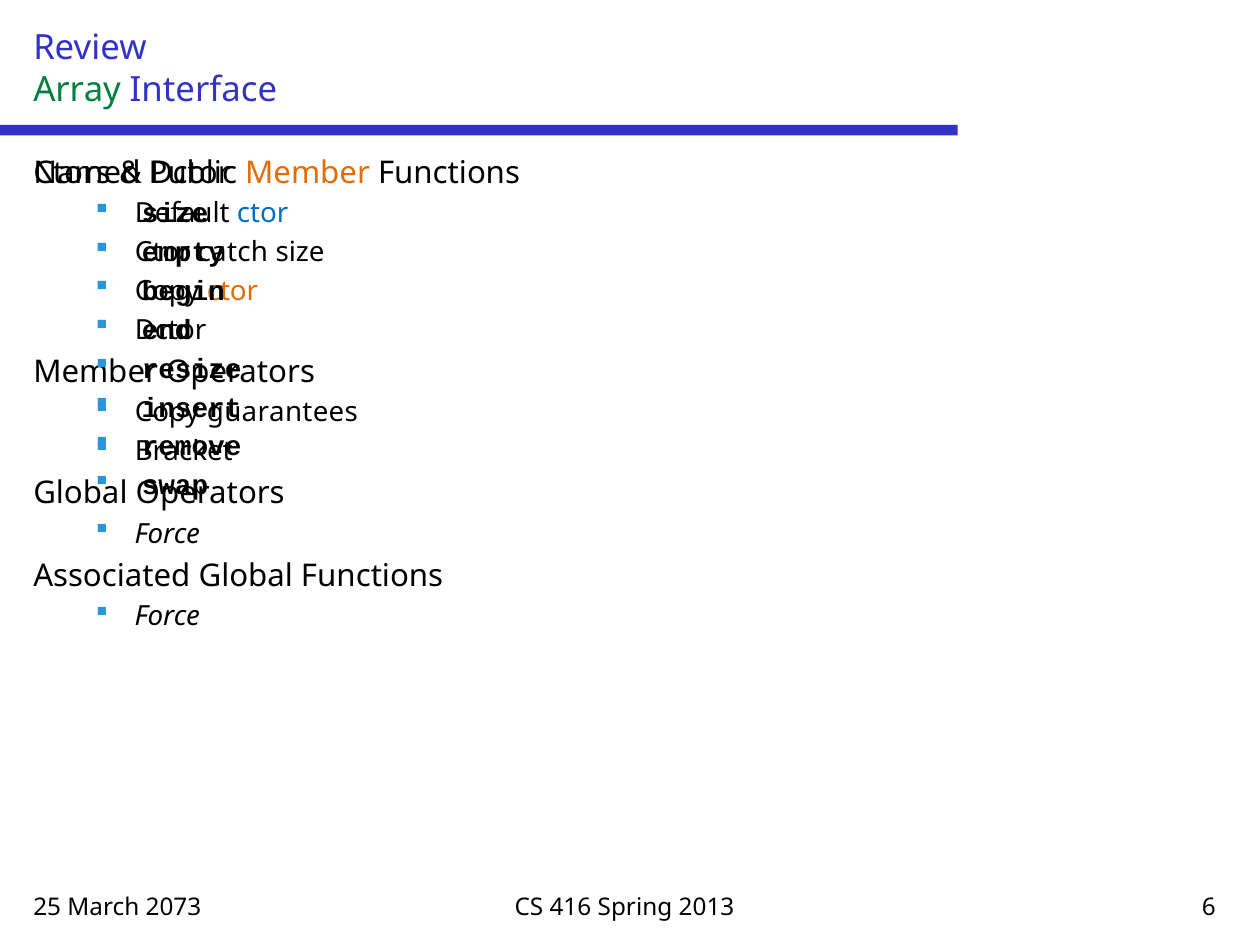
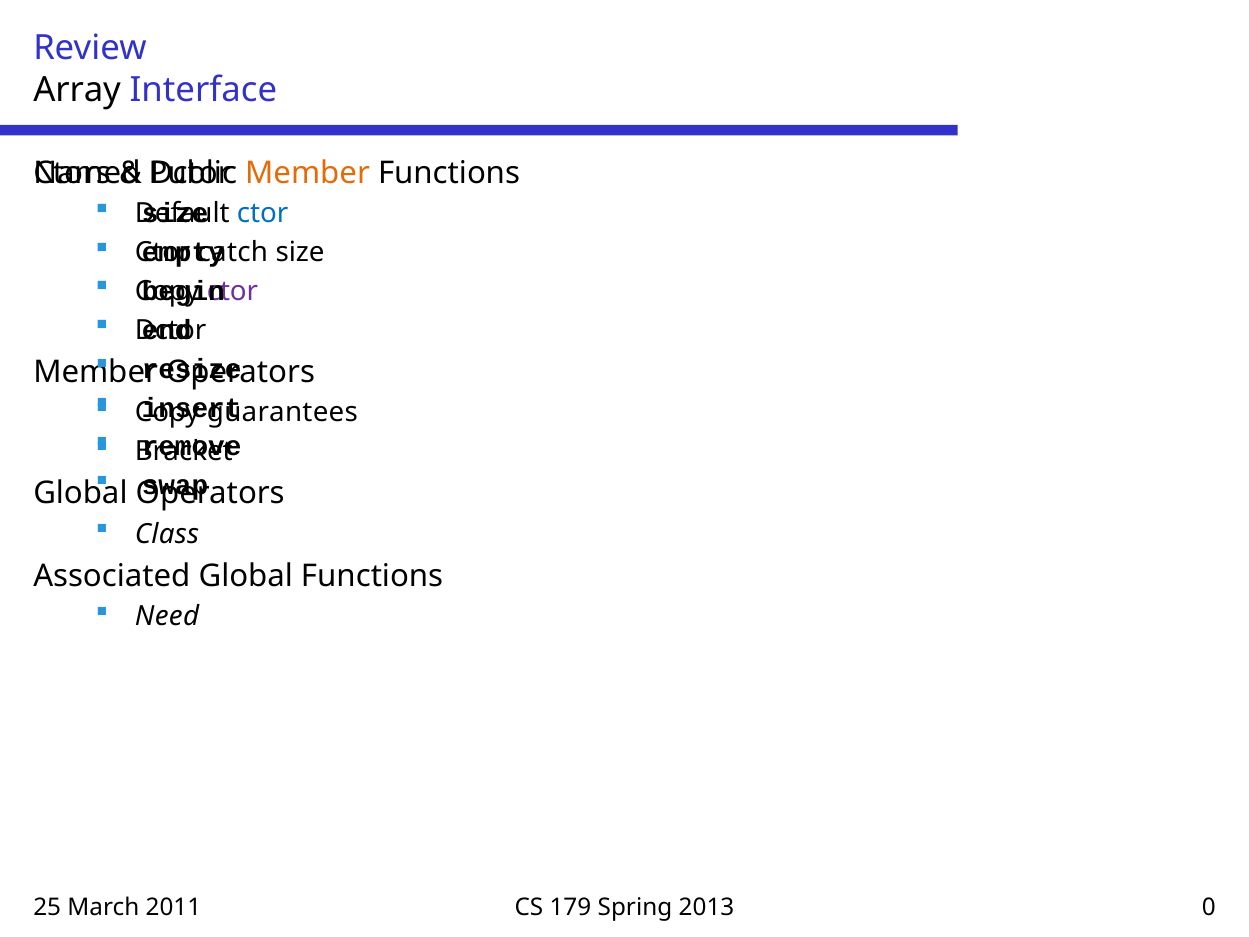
Array colour: green -> black (77, 90)
ctor colour: orange -> purple (232, 291)
Force: Force -> Class (167, 534)
Force: Force -> Need (167, 617)
2073: 2073 -> 2011 (173, 907)
416: 416 -> 179 (570, 907)
6: 6 -> 0 (1209, 907)
